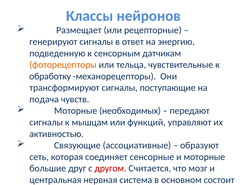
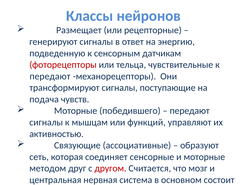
фоторецепторы colour: orange -> red (63, 65)
обработку: обработку -> передают (50, 76)
необходимых: необходимых -> победившего (130, 111)
большие: большие -> методом (48, 169)
